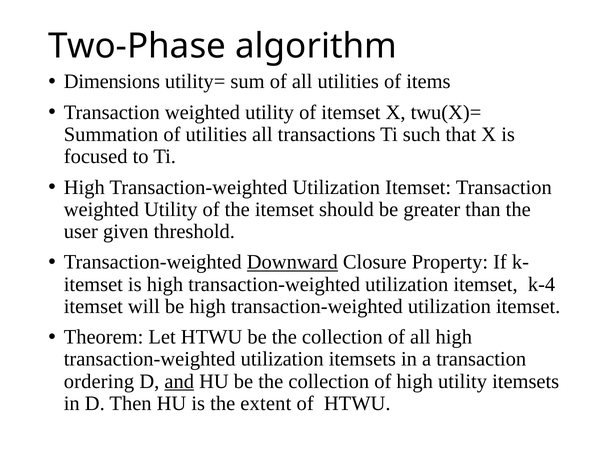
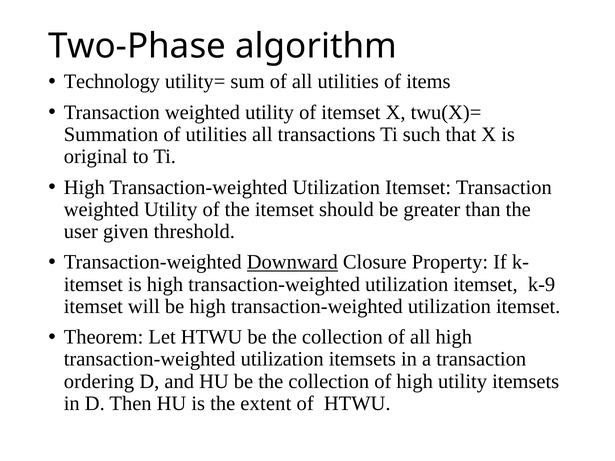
Dimensions: Dimensions -> Technology (112, 82)
focused: focused -> original (96, 157)
k-4: k-4 -> k-9 (542, 284)
and underline: present -> none (179, 382)
